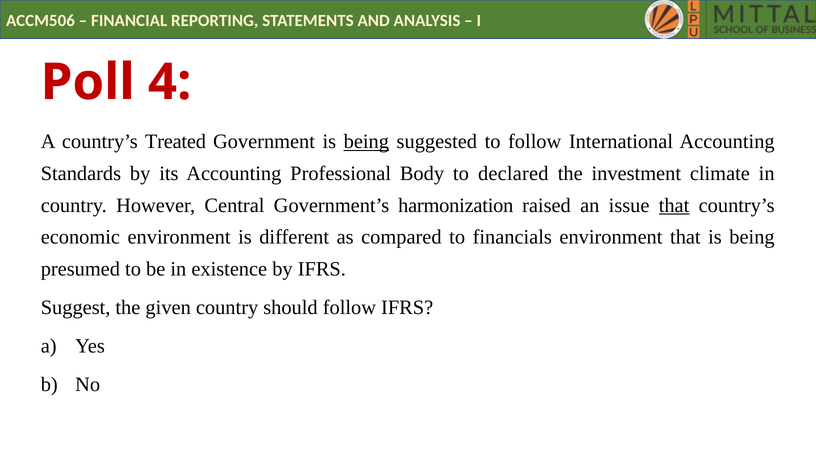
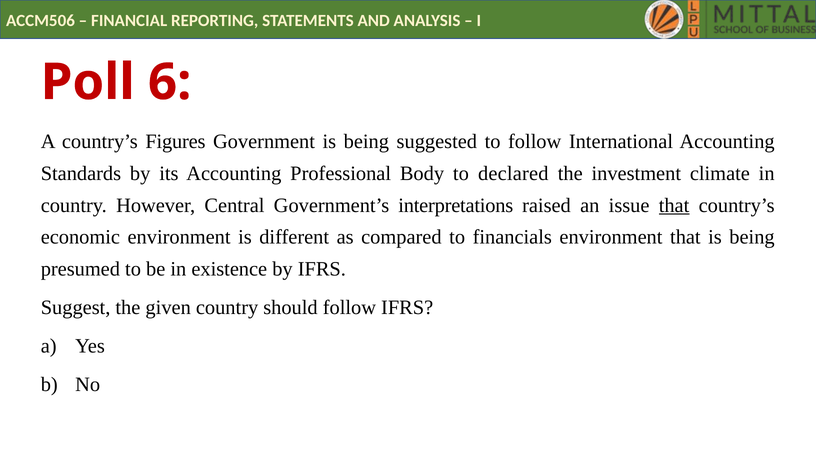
4: 4 -> 6 (170, 82)
Treated: Treated -> Figures (175, 142)
being underline: present -> none (366, 142)
harmonization: harmonization -> interpretations (456, 205)
